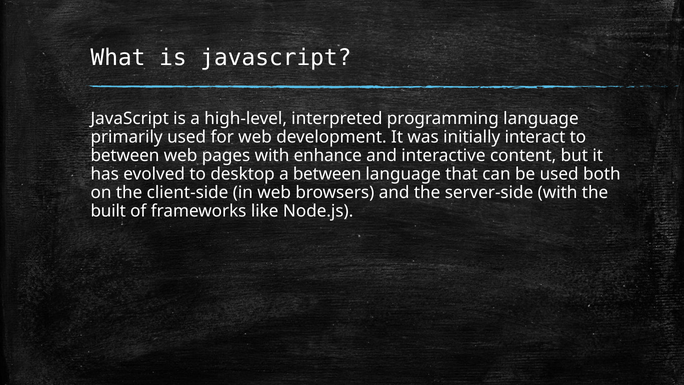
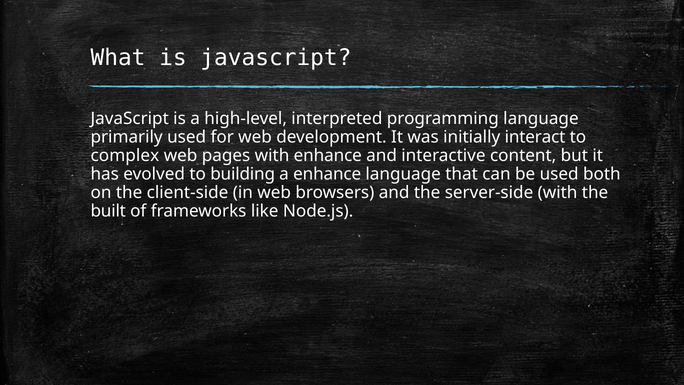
between: between -> complex (125, 156)
desktop: desktop -> building (243, 174)
a between: between -> enhance (327, 174)
